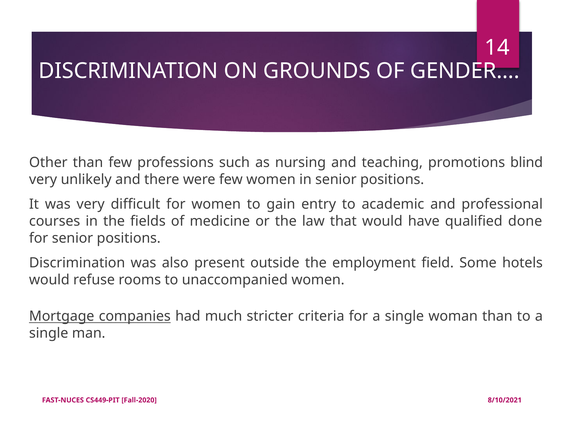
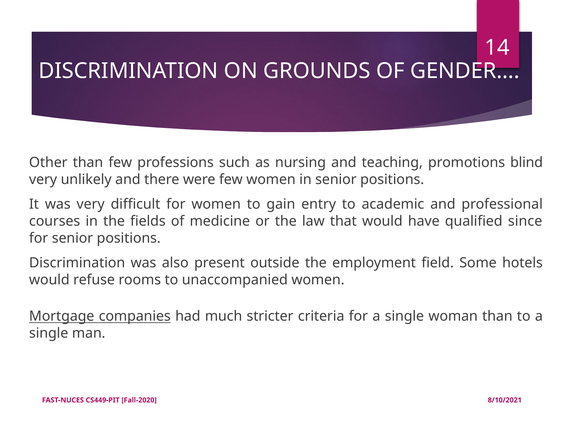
done: done -> since (525, 221)
